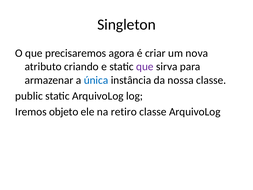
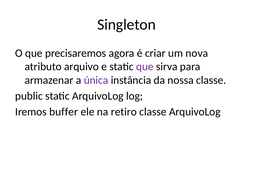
criando: criando -> arquivo (81, 67)
única colour: blue -> purple (96, 80)
objeto: objeto -> buffer (64, 112)
